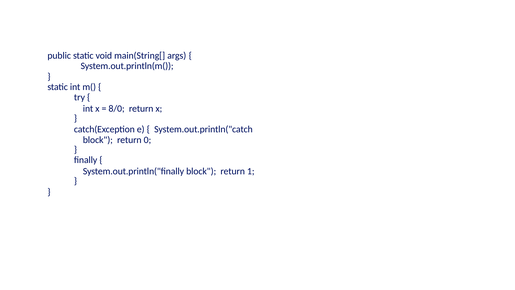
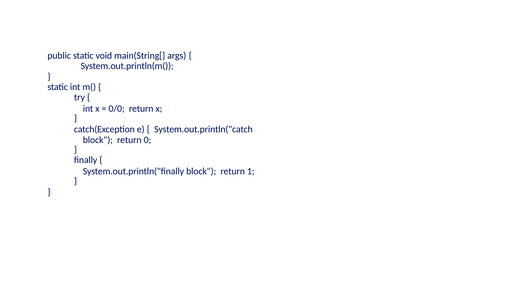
8/0: 8/0 -> 0/0 (117, 108)
